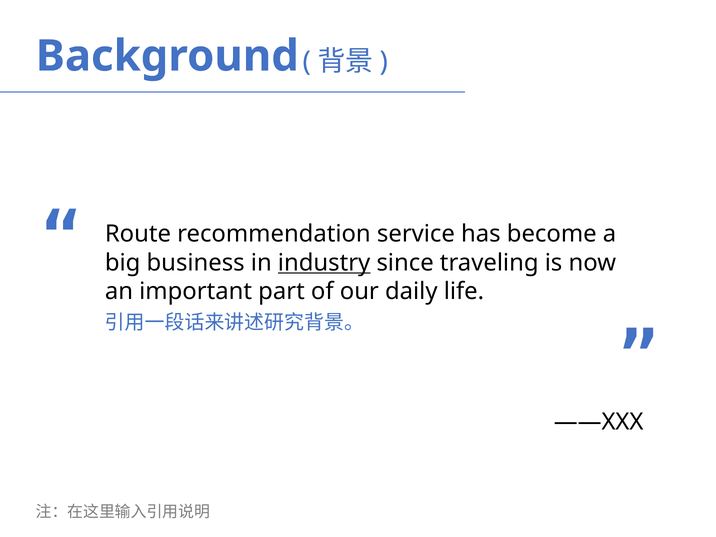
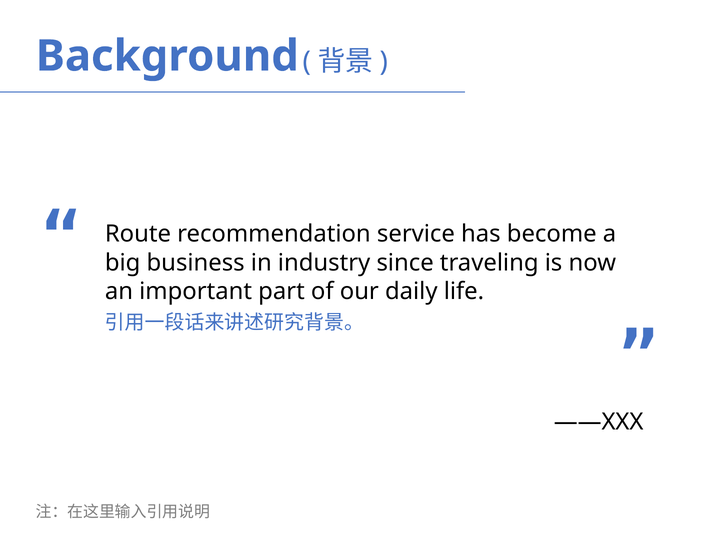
industry underline: present -> none (324, 263)
